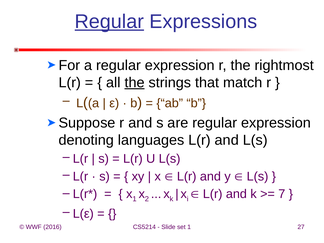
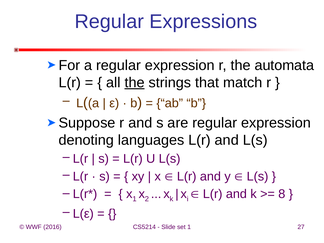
Regular underline: present -> none (109, 22)
rightmost: rightmost -> automata (284, 65)
7: 7 -> 8 (282, 194)
